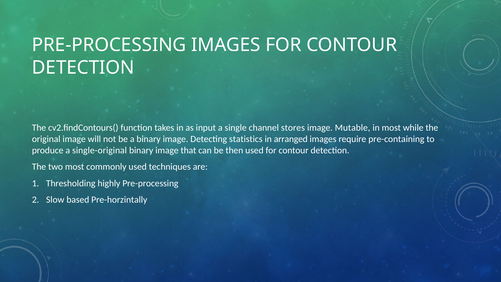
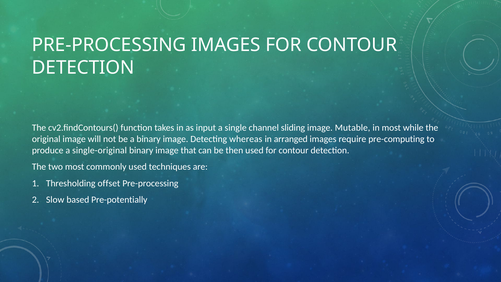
stores: stores -> sliding (293, 128)
statistics: statistics -> whereas (246, 139)
pre-containing: pre-containing -> pre-computing (396, 139)
highly: highly -> offset (109, 183)
Pre-horzintally: Pre-horzintally -> Pre-potentially (119, 200)
